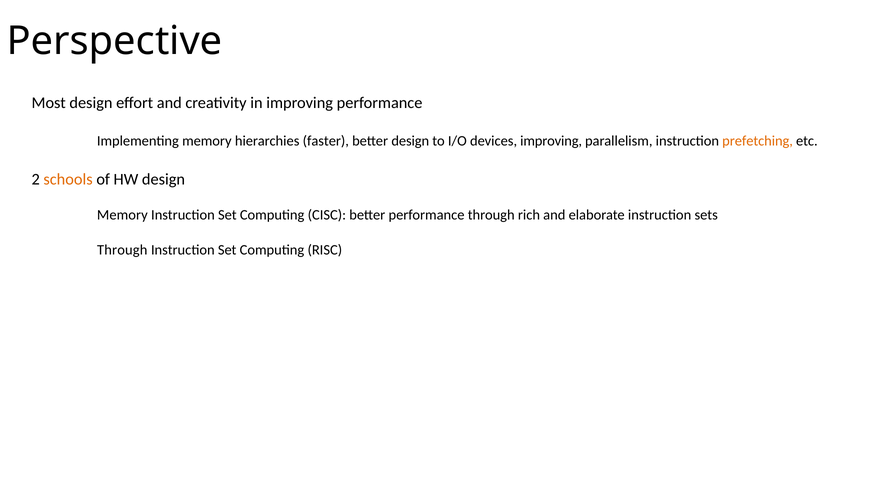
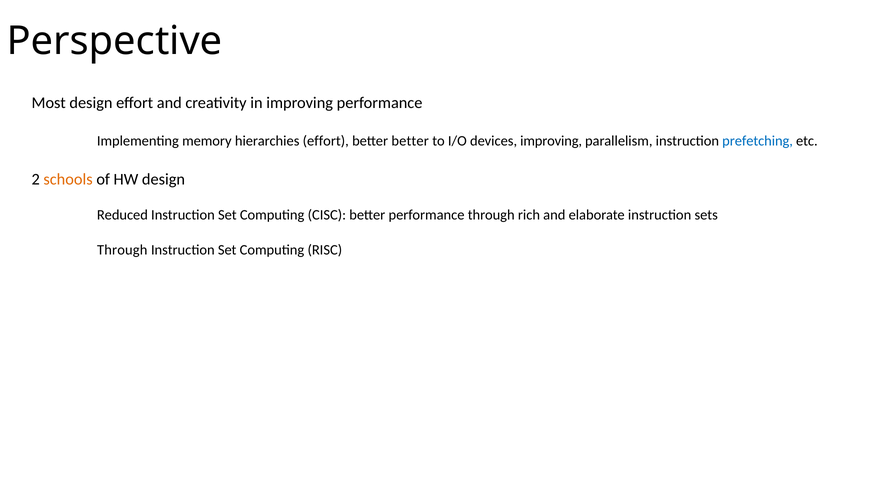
hierarchies faster: faster -> effort (326, 141)
better design: design -> better (410, 141)
prefetching colour: orange -> blue (758, 141)
Memory: Memory -> Reduced (122, 215)
